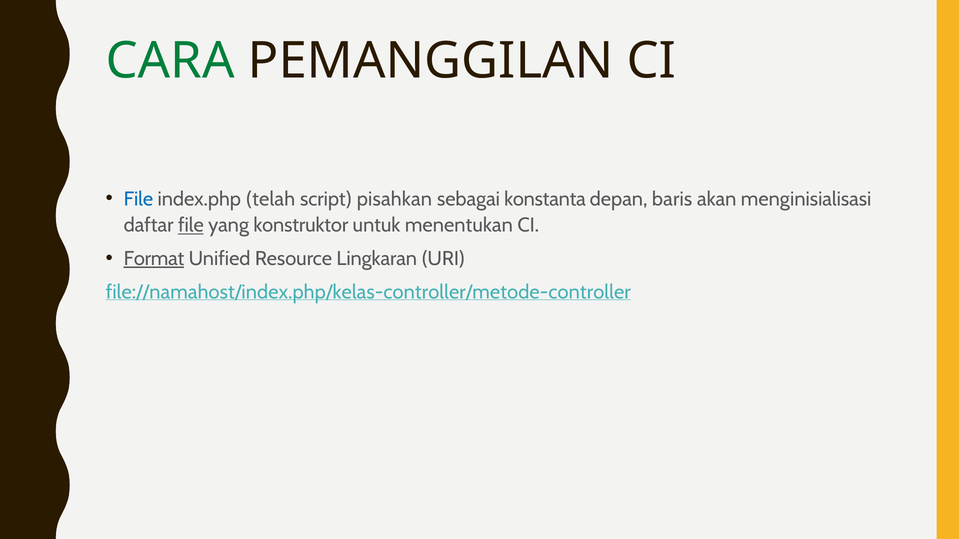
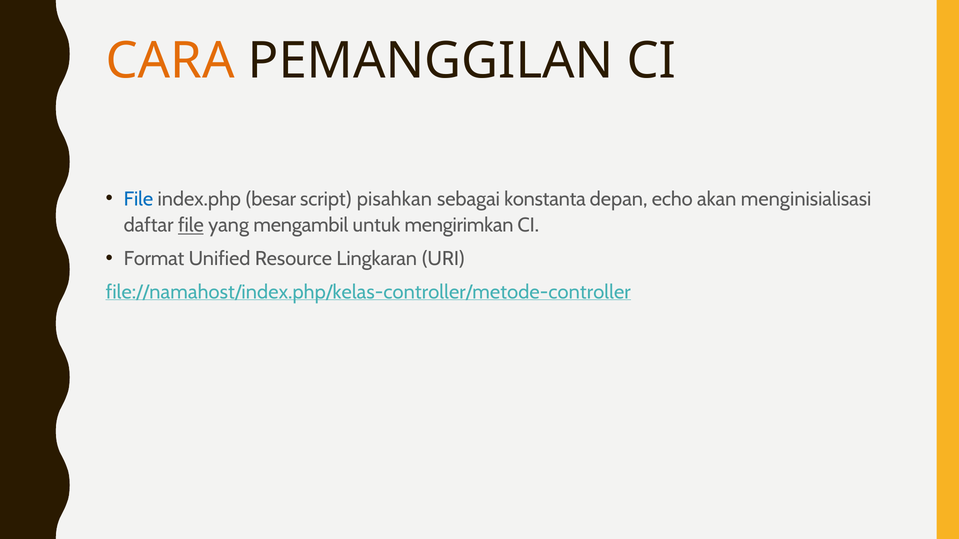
CARA colour: green -> orange (170, 61)
telah: telah -> besar (271, 199)
baris: baris -> echo (672, 199)
konstruktor: konstruktor -> mengambil (301, 226)
menentukan: menentukan -> mengirimkan (459, 226)
Format underline: present -> none (154, 259)
